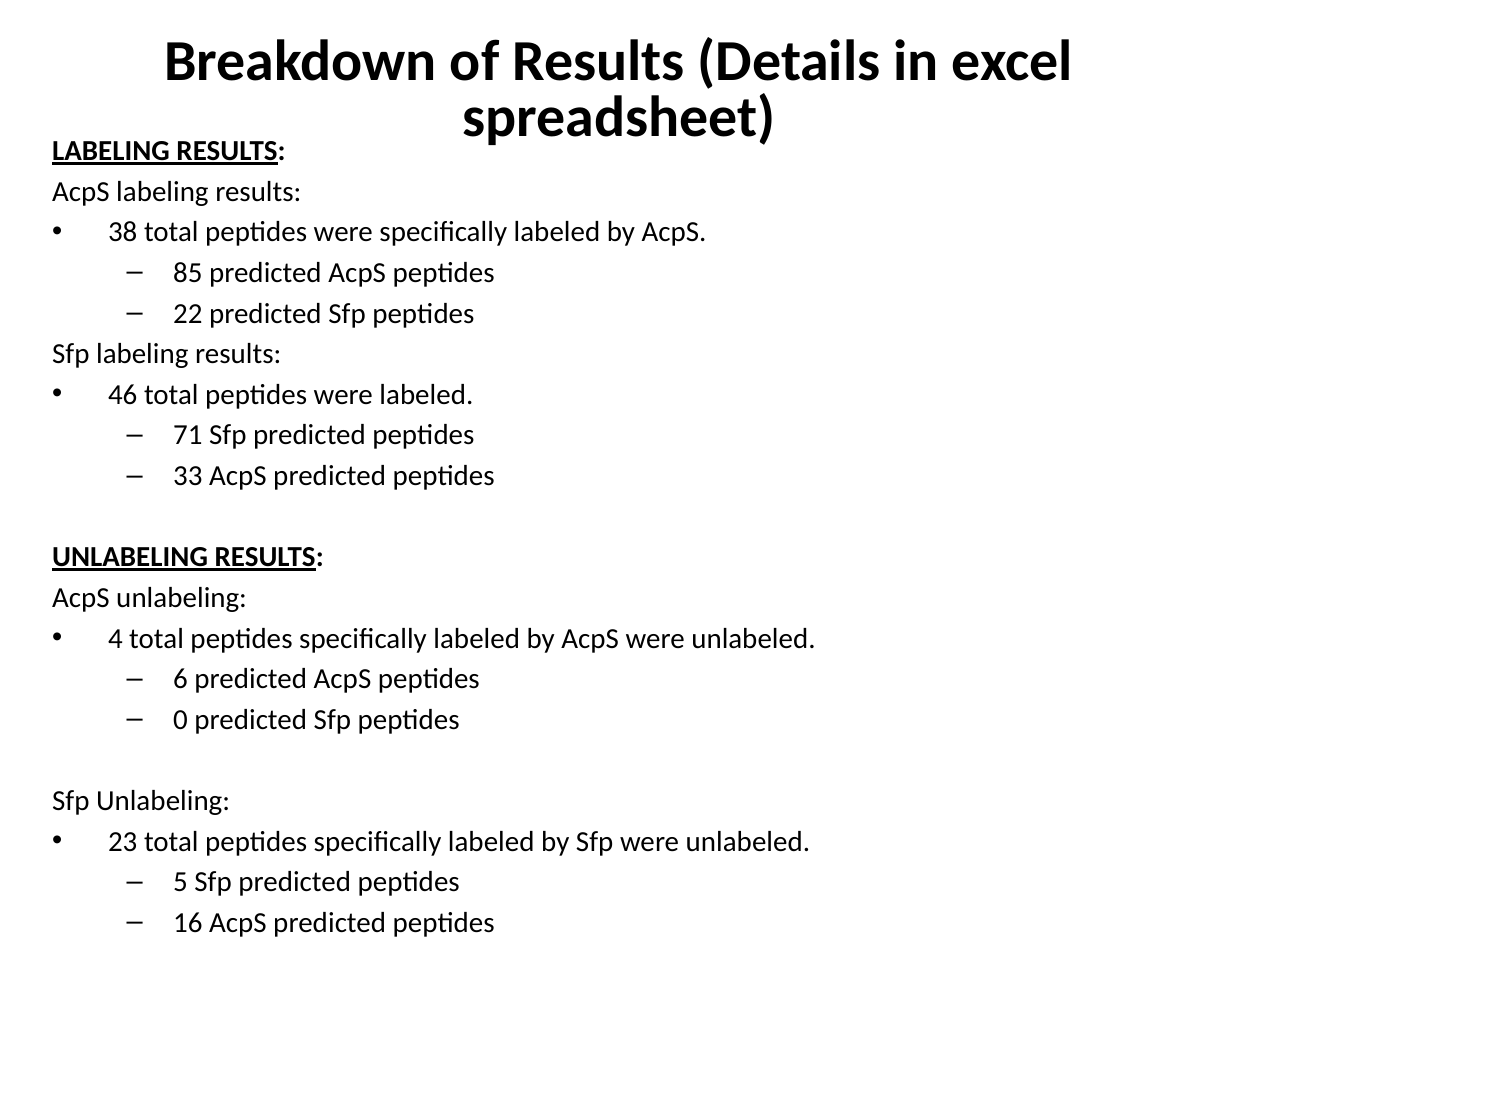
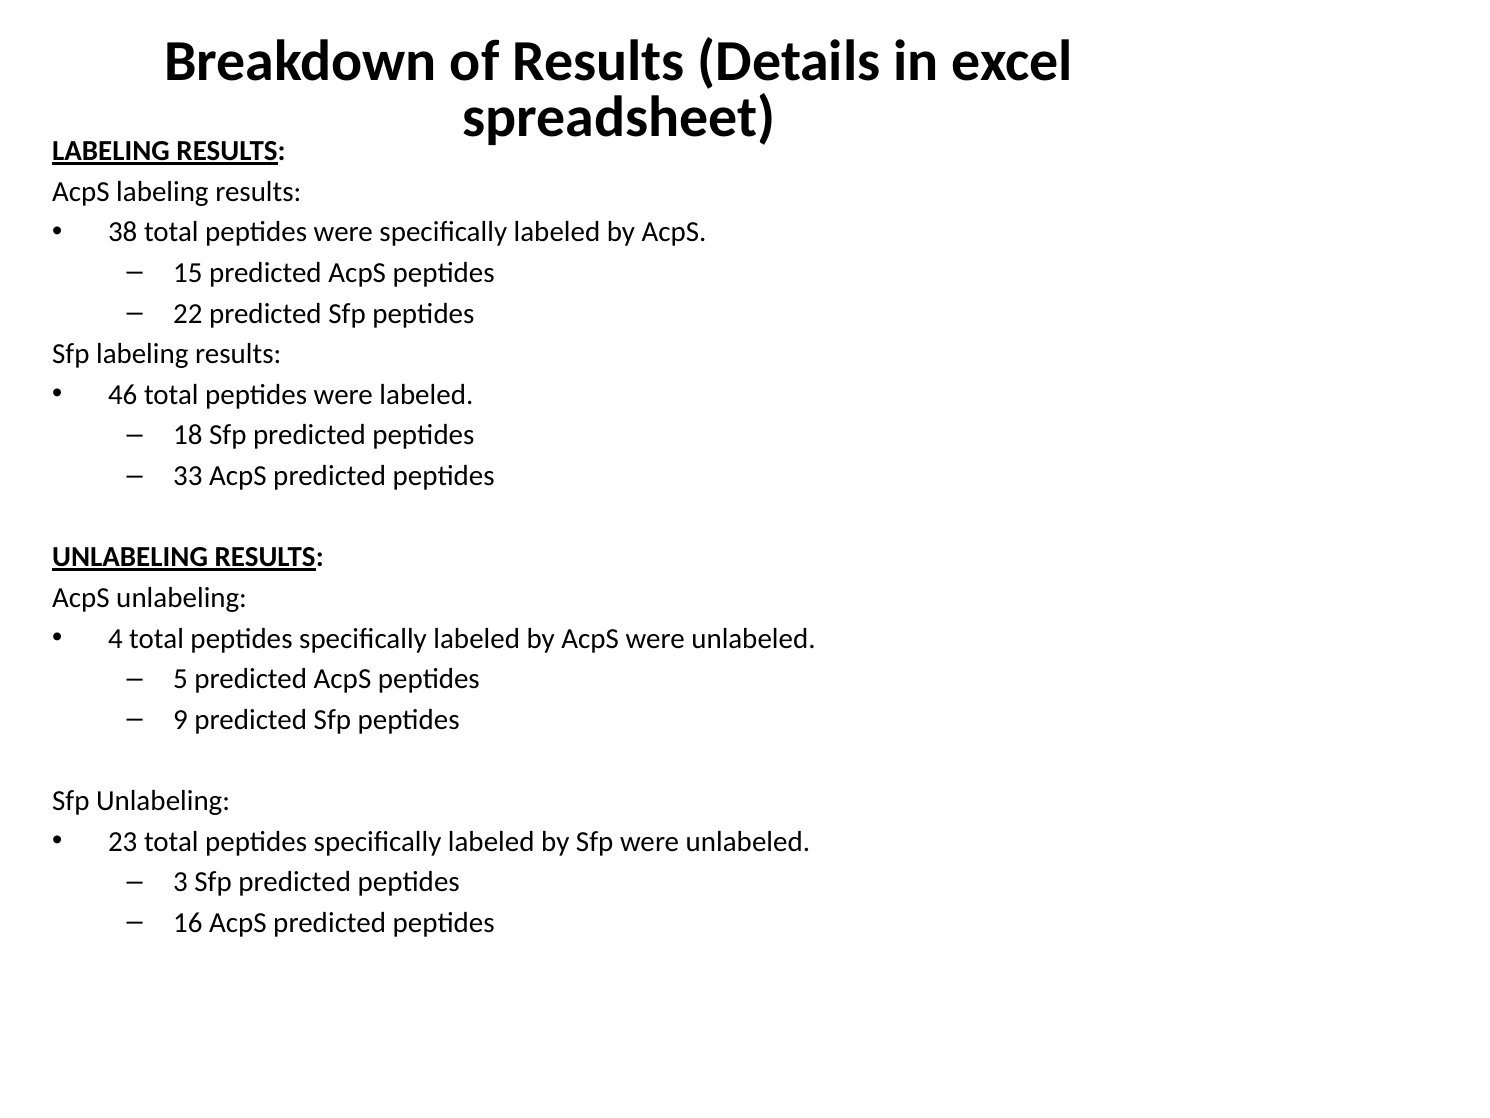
85: 85 -> 15 (188, 273)
71: 71 -> 18 (188, 435)
6: 6 -> 5 (181, 679)
0: 0 -> 9 (181, 719)
5: 5 -> 3 (181, 882)
